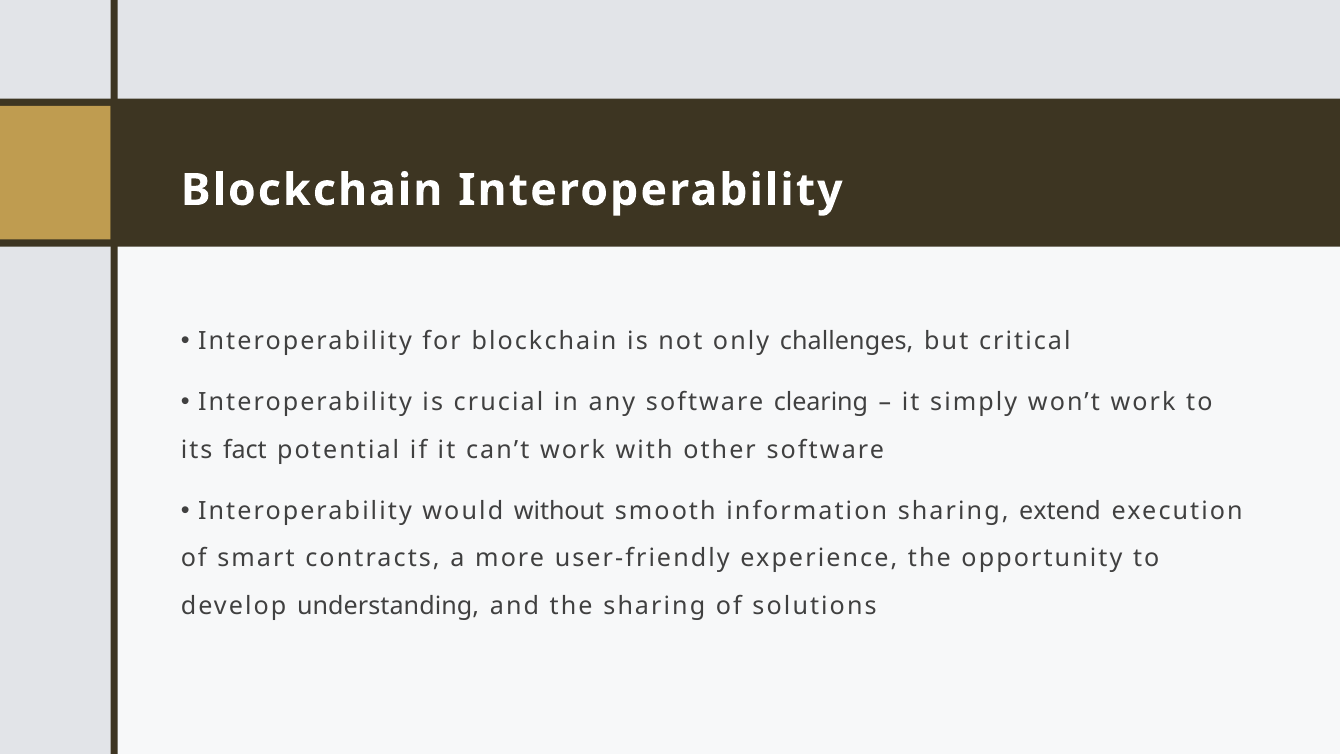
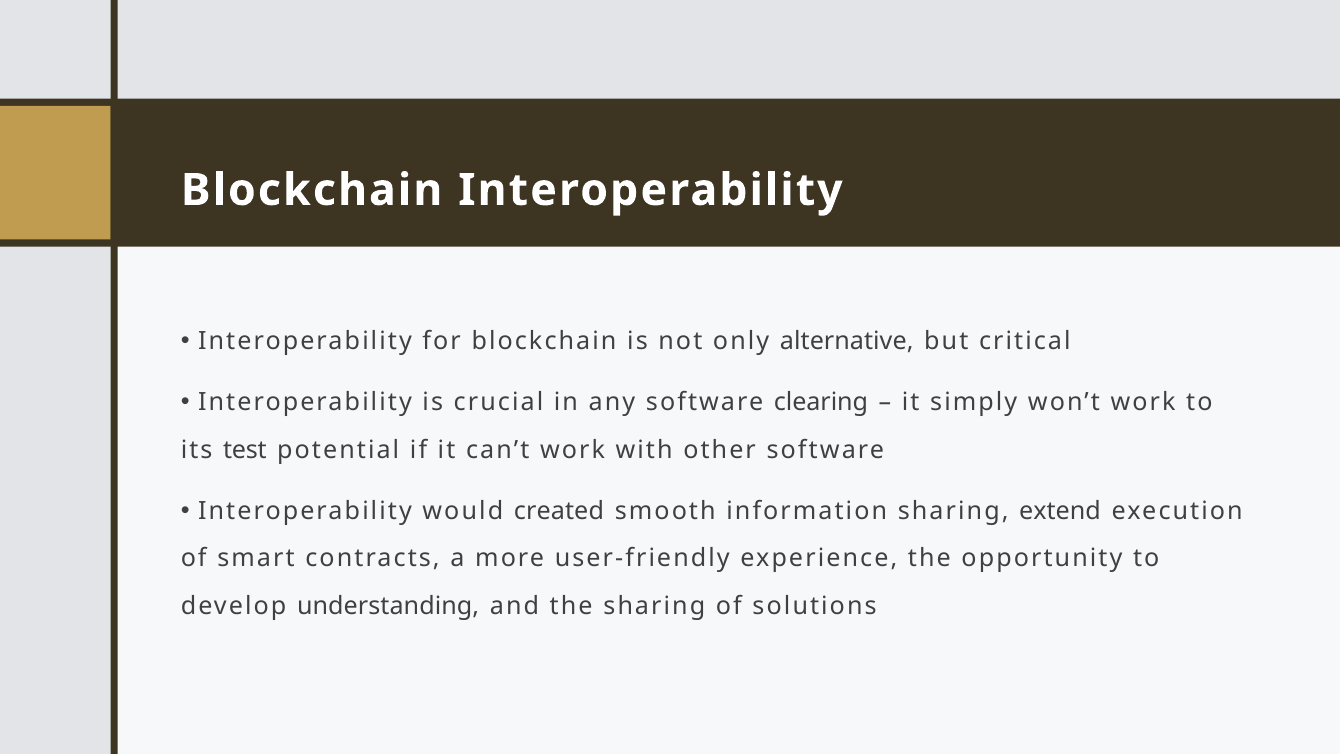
challenges: challenges -> alternative (847, 341)
fact: fact -> test (245, 450)
without: without -> created (559, 511)
